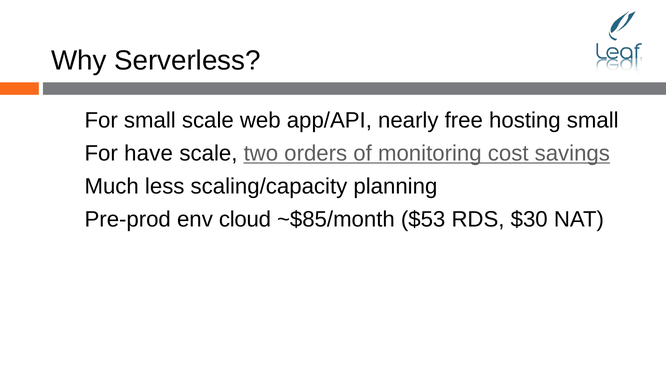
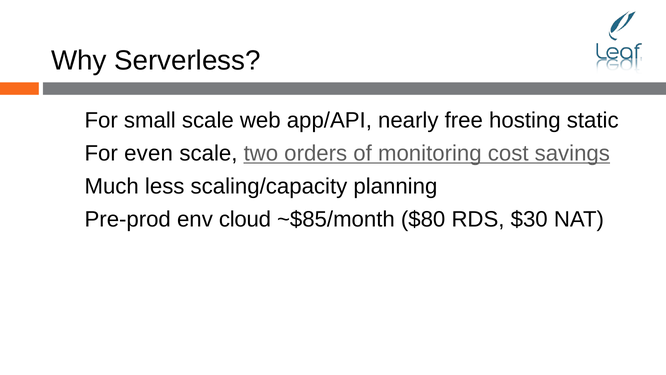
hosting small: small -> static (593, 120)
have: have -> even (149, 153)
$53: $53 -> $80 (423, 219)
